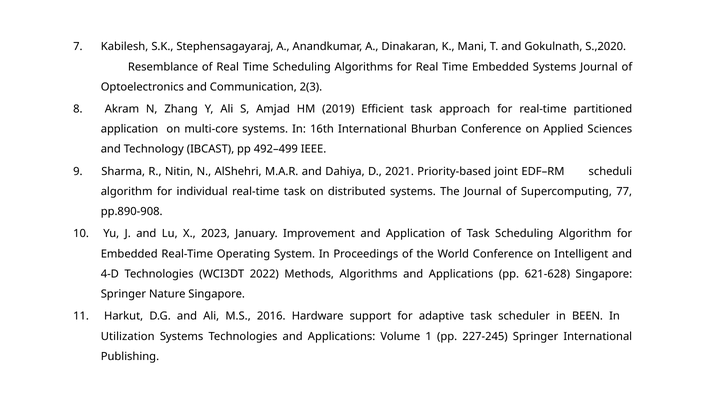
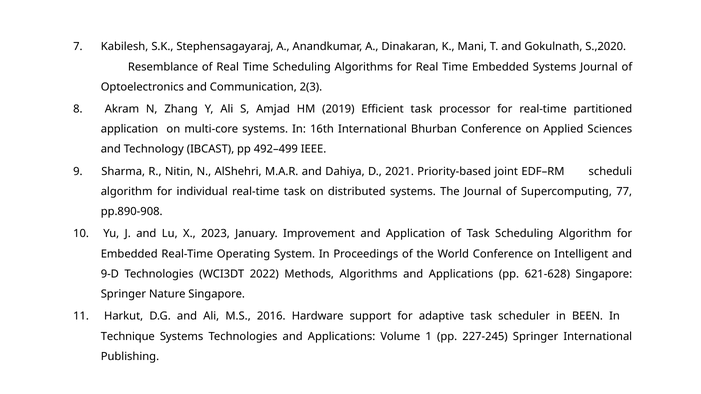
approach: approach -> processor (465, 109)
4-D: 4-D -> 9-D (110, 274)
Utilization: Utilization -> Technique (128, 337)
